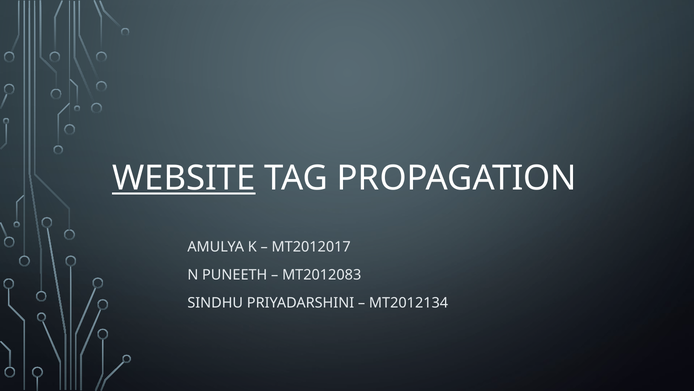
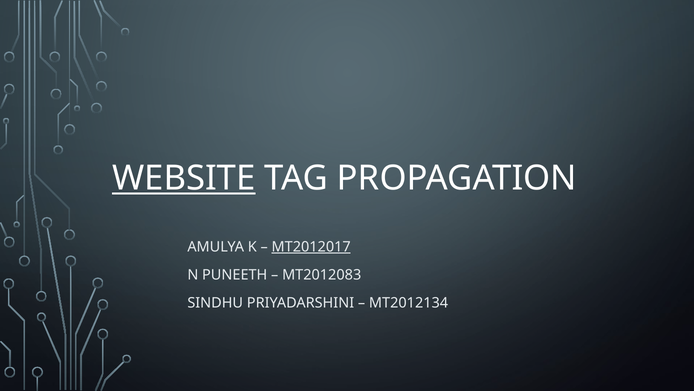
MT2012017 underline: none -> present (311, 246)
